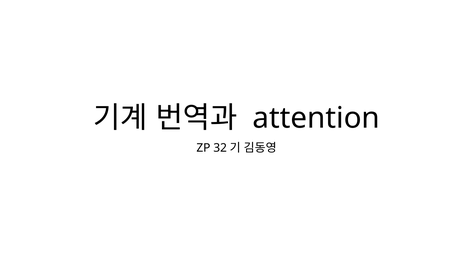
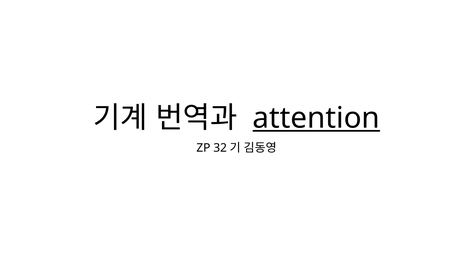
attention underline: none -> present (316, 118)
